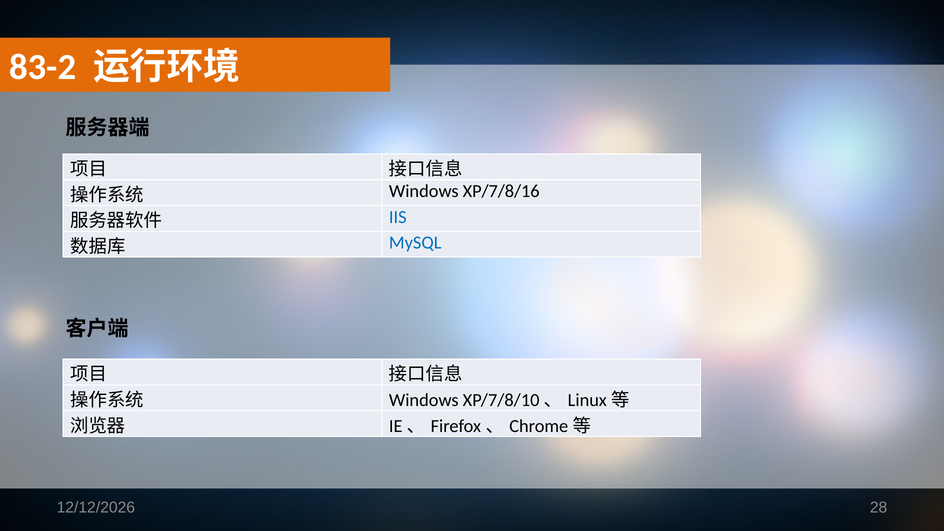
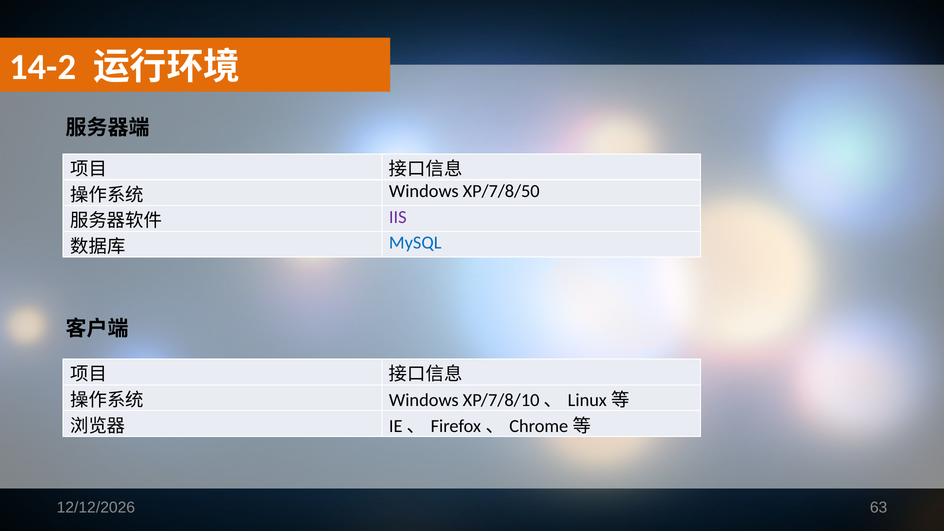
83-2: 83-2 -> 14-2 (43, 67)
XP/7/8/16: XP/7/8/16 -> XP/7/8/50 (501, 191)
IIS colour: blue -> purple (398, 217)
28: 28 -> 63 (879, 507)
